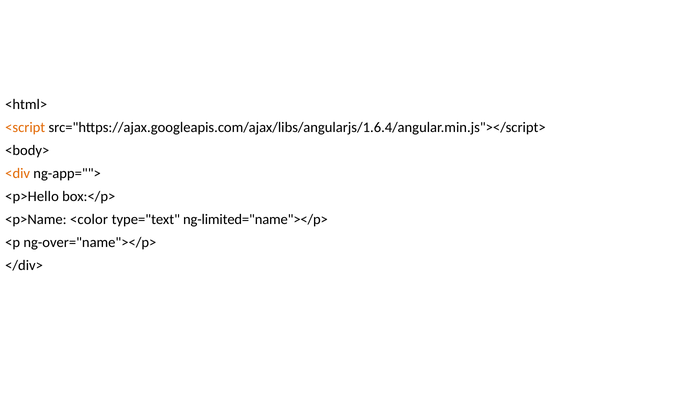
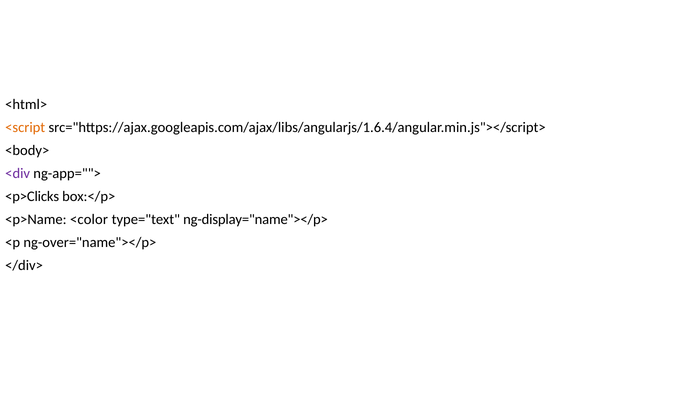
<div colour: orange -> purple (18, 173)
<p>Hello: <p>Hello -> <p>Clicks (32, 196)
ng-limited="name"></p>: ng-limited="name"></p> -> ng-display="name"></p> (255, 219)
